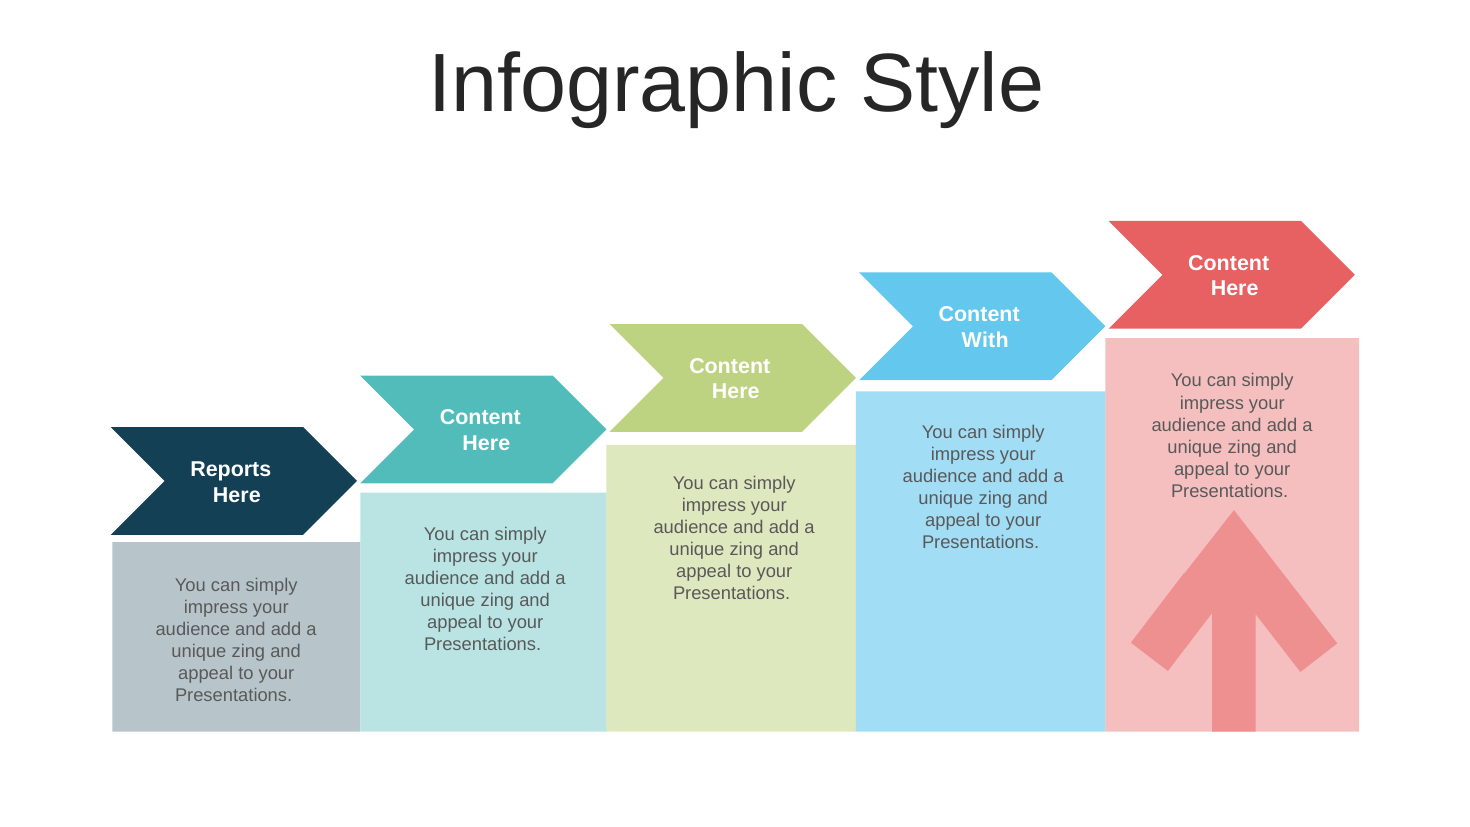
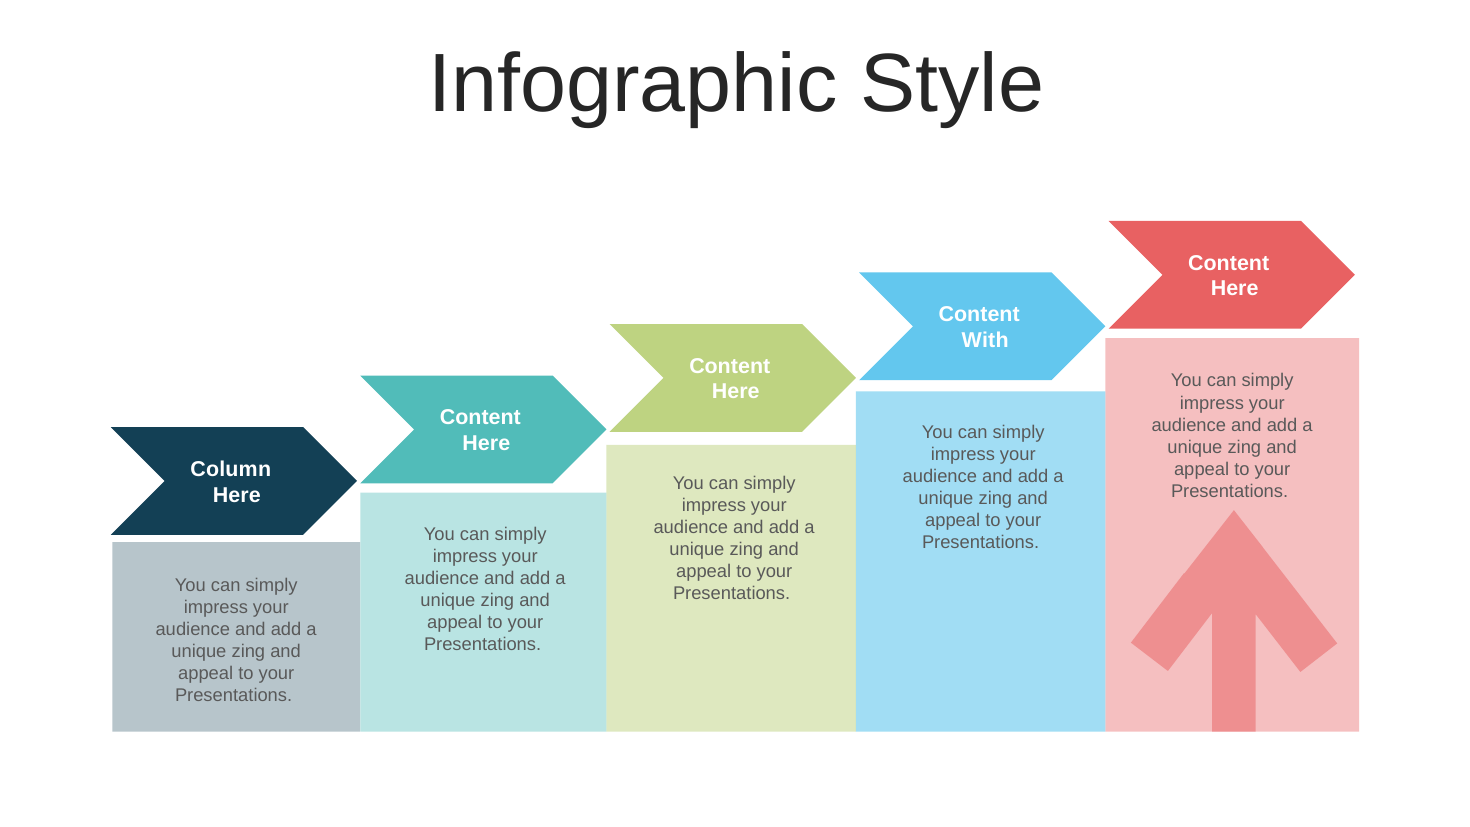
Reports: Reports -> Column (231, 469)
